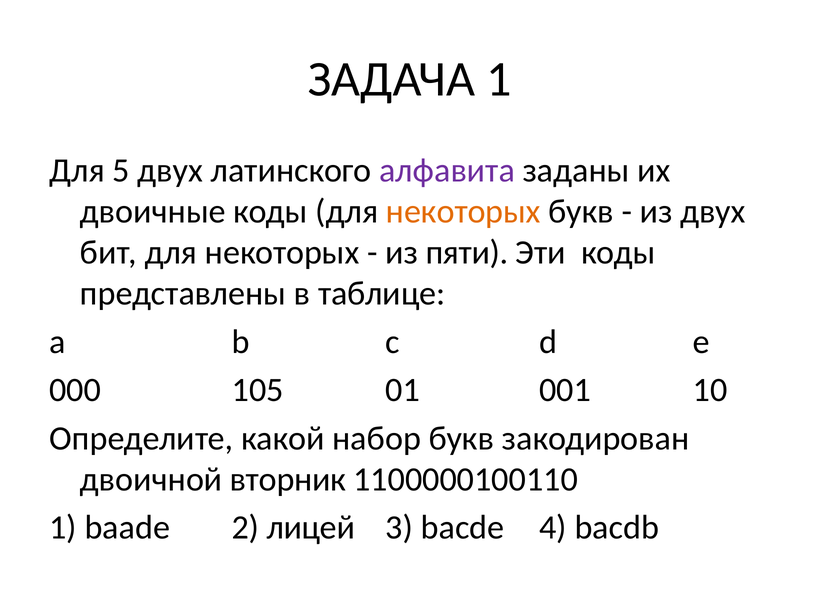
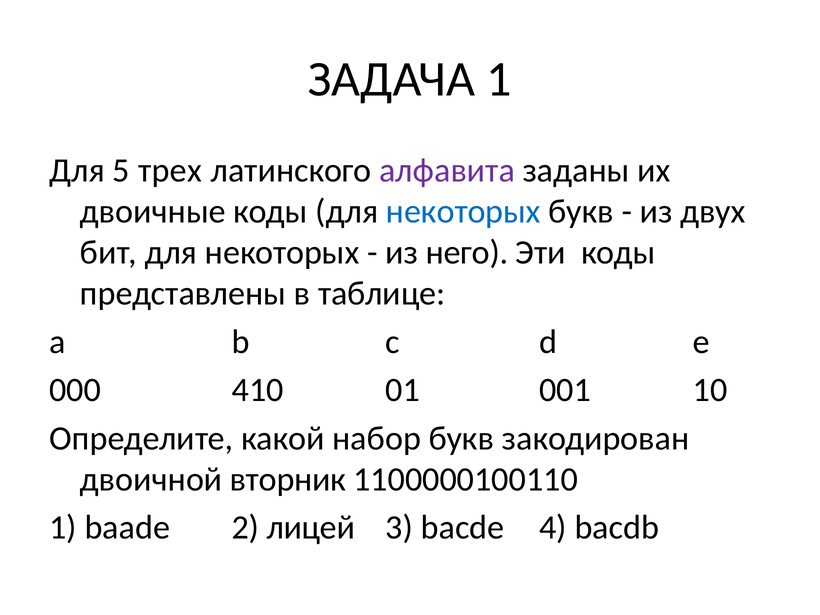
5 двух: двух -> трех (170, 170)
некоторых colour: orange -> blue (463, 211)
пяти: пяти -> него (467, 252)
105: 105 -> 410 (258, 390)
